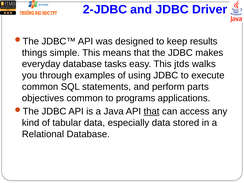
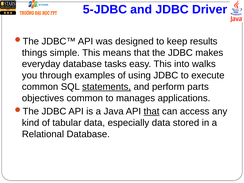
2-JDBC: 2-JDBC -> 5-JDBC (105, 9)
jtds: jtds -> into (182, 64)
statements underline: none -> present (107, 87)
programs: programs -> manages (136, 98)
